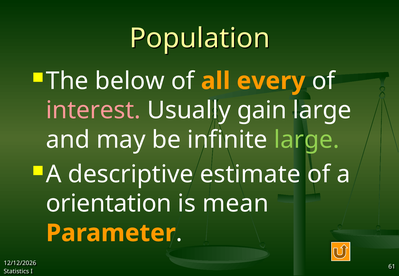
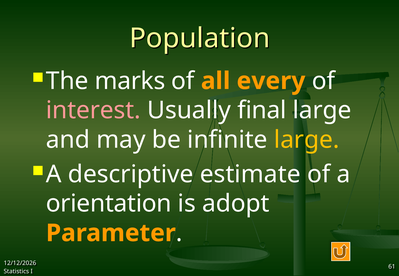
below: below -> marks (130, 81)
gain: gain -> final (262, 110)
large colour: light green -> yellow (307, 140)
mean: mean -> adopt (236, 204)
